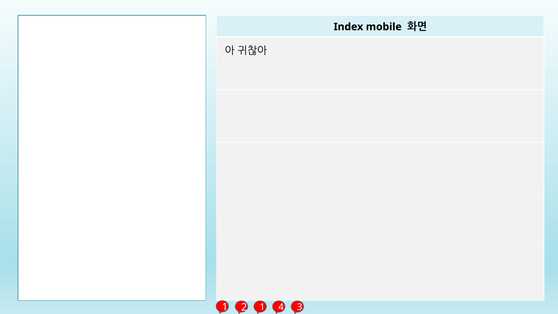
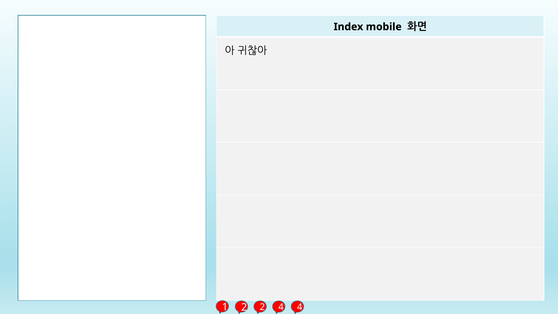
1: 1 -> 2 (262, 307)
4 3: 3 -> 4 (300, 307)
